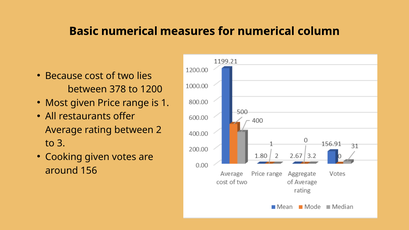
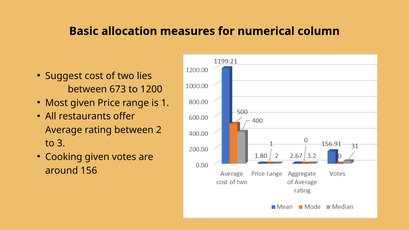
Basic numerical: numerical -> allocation (129, 31)
Because: Because -> Suggest (64, 76)
378: 378 -> 673 (118, 89)
